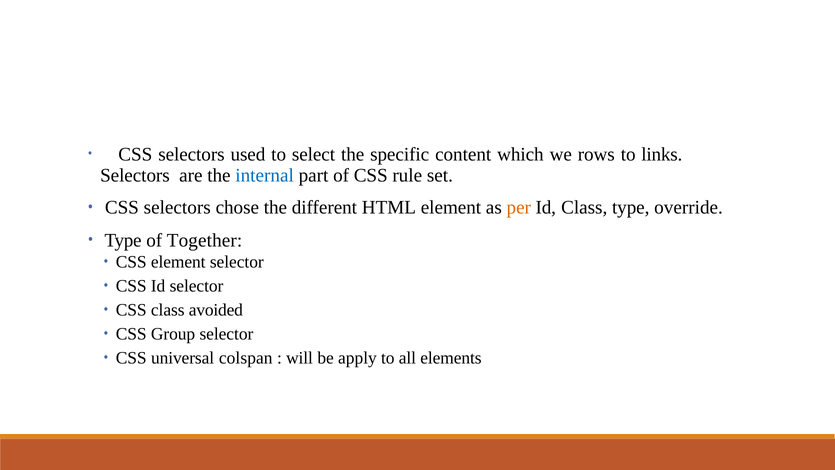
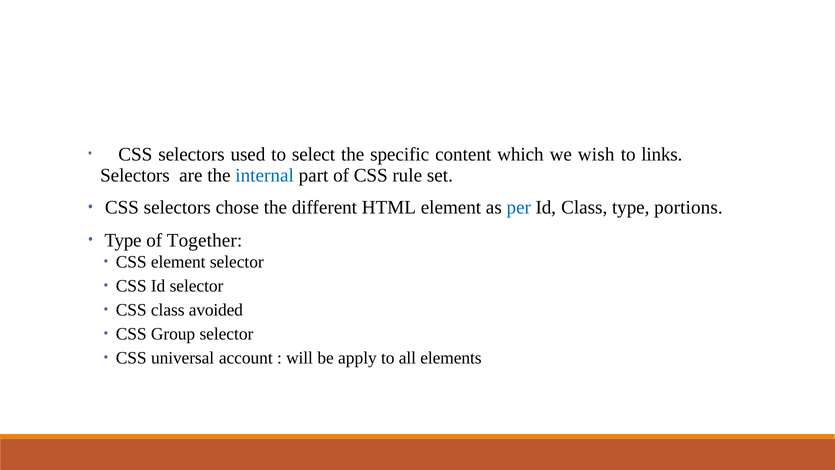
rows: rows -> wish (596, 154)
per colour: orange -> blue (519, 208)
override: override -> portions (688, 208)
colspan: colspan -> account (246, 358)
